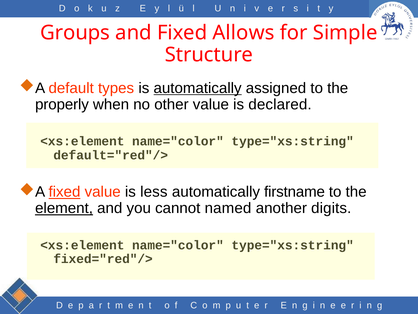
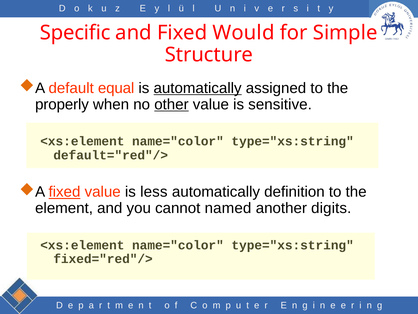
Groups: Groups -> Specific (75, 33)
Allows: Allows -> Would (243, 33)
types: types -> equal (116, 88)
other underline: none -> present (171, 104)
declared: declared -> sensitive (280, 104)
firstname: firstname -> definition (294, 192)
element underline: present -> none (64, 208)
